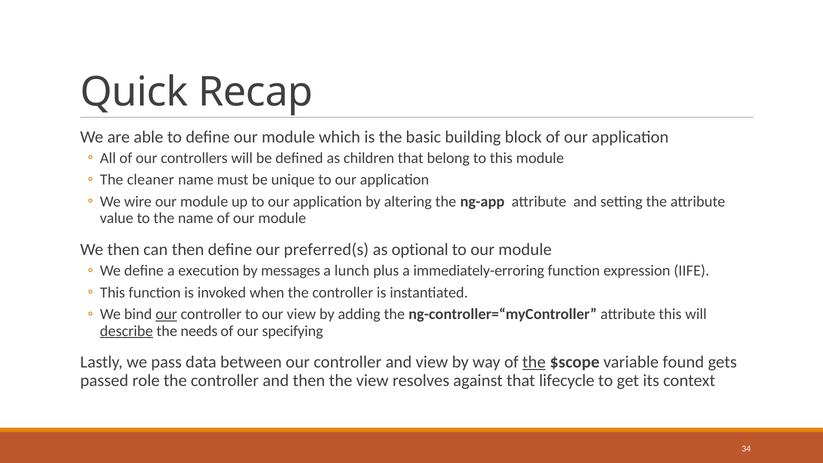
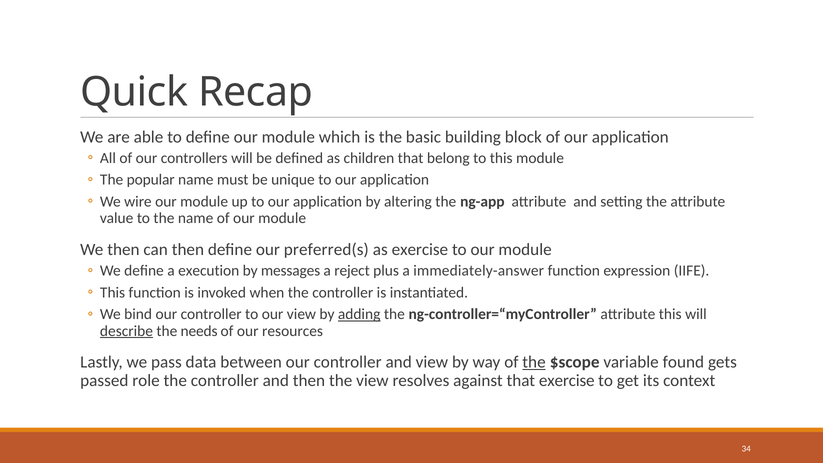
cleaner: cleaner -> popular (151, 180)
as optional: optional -> exercise (420, 249)
lunch: lunch -> reject (352, 271)
immediately-erroring: immediately-erroring -> immediately-answer (479, 271)
our underline: present -> none (166, 314)
adding underline: none -> present (359, 314)
specifying: specifying -> resources (293, 331)
that lifecycle: lifecycle -> exercise (567, 381)
